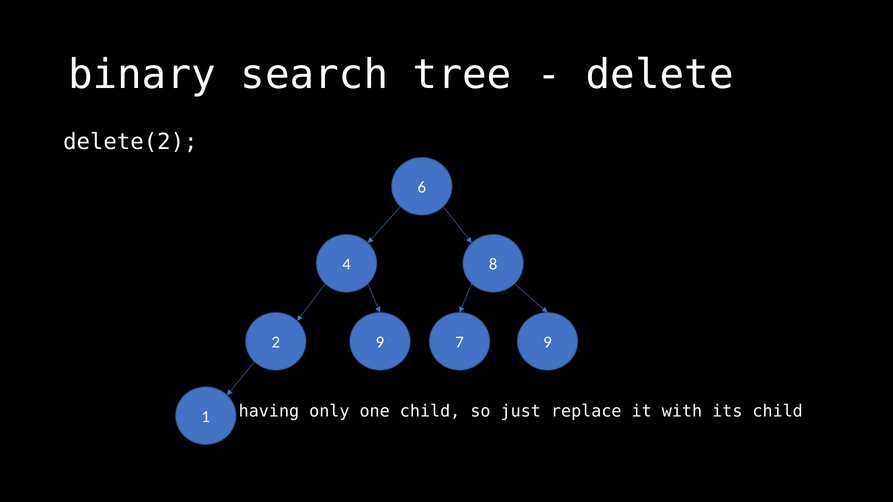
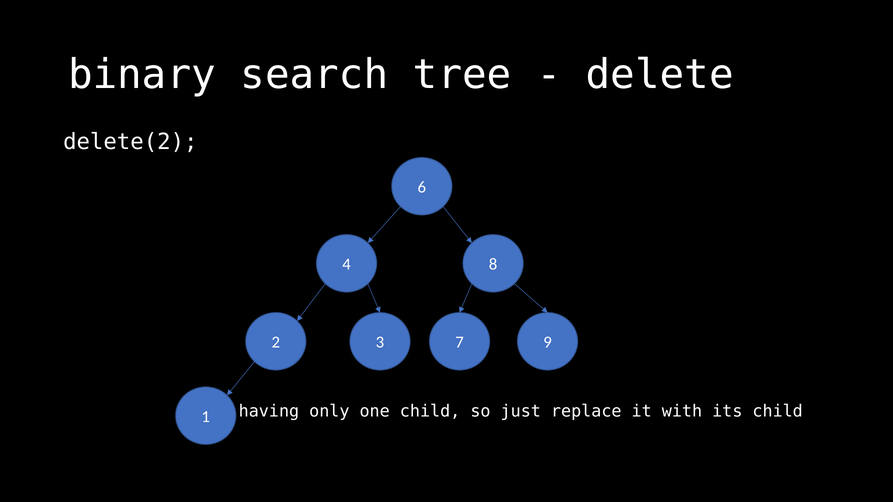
2 9: 9 -> 3 (380, 343)
